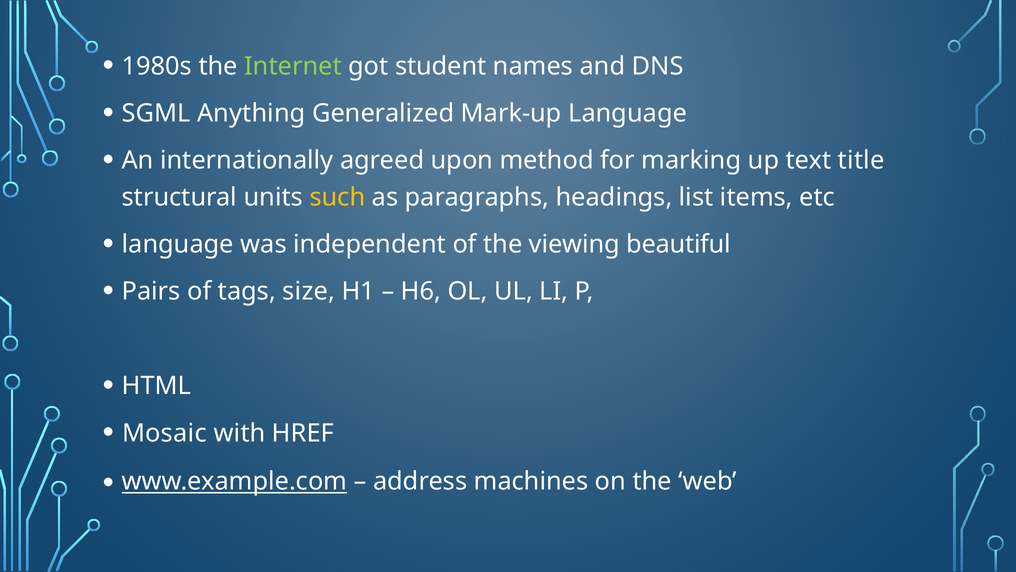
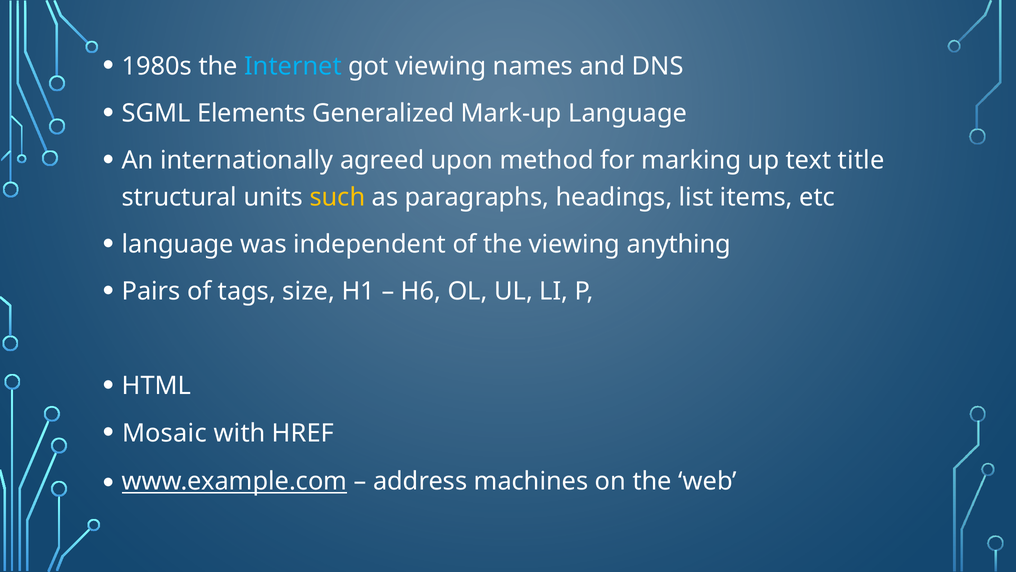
Internet colour: light green -> light blue (293, 66)
got student: student -> viewing (441, 66)
Anything: Anything -> Elements (251, 113)
beautiful: beautiful -> anything (679, 244)
